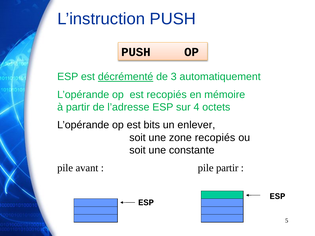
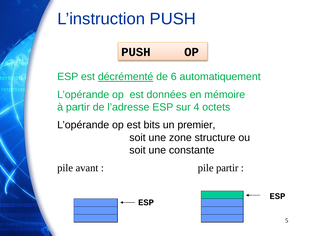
3: 3 -> 6 (174, 77)
est recopiés: recopiés -> données (167, 95)
enlever: enlever -> premier (196, 125)
zone recopiés: recopiés -> structure (215, 138)
